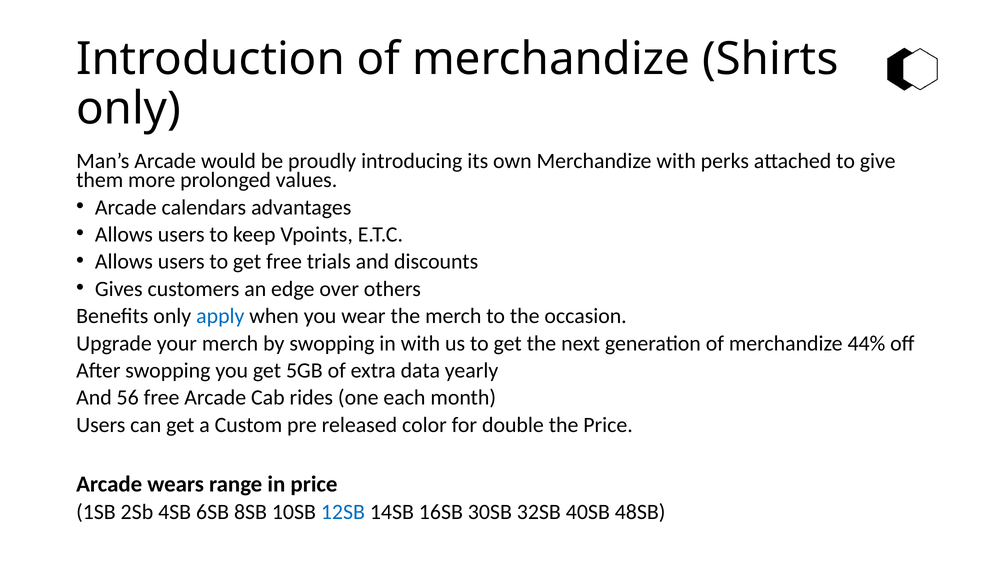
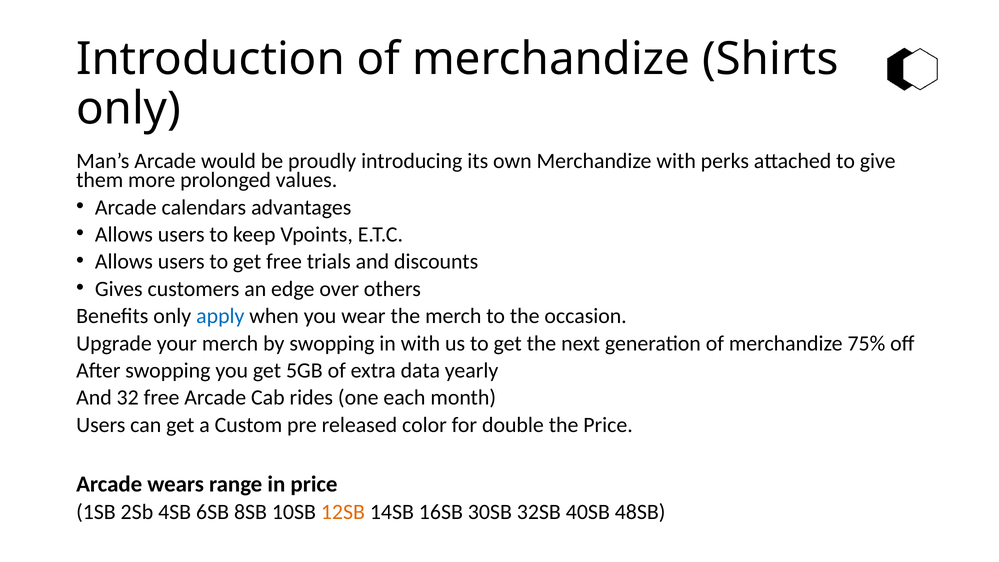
44%: 44% -> 75% (866, 343)
56: 56 -> 32 (128, 398)
12SB colour: blue -> orange (343, 512)
